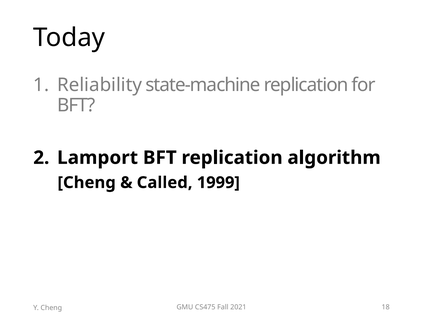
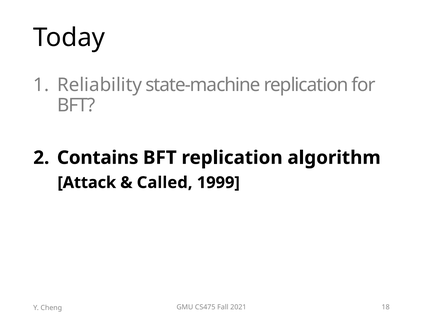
Lamport: Lamport -> Contains (98, 158)
Cheng: Cheng -> Attack (87, 183)
